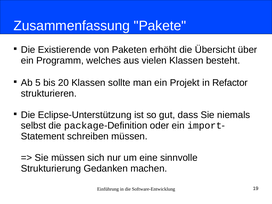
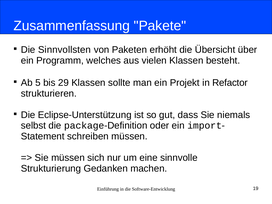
Existierende: Existierende -> Sinnvollsten (64, 50)
20: 20 -> 29 (63, 83)
